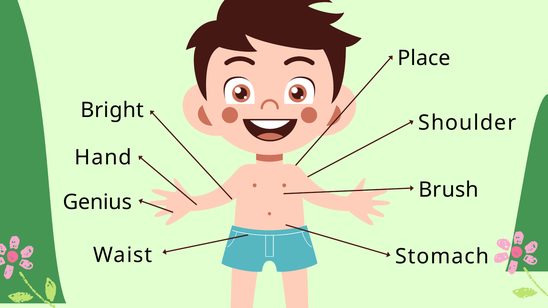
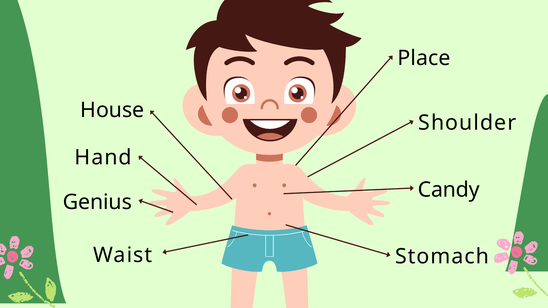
Bright: Bright -> House (112, 110)
Brush: Brush -> Candy (449, 190)
